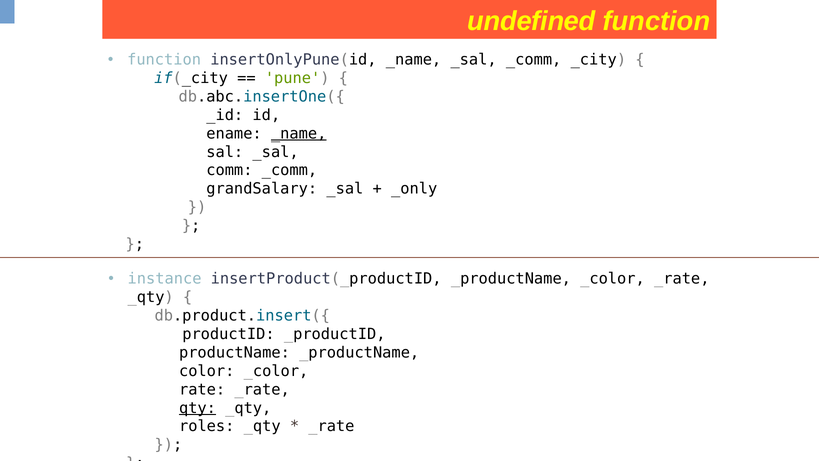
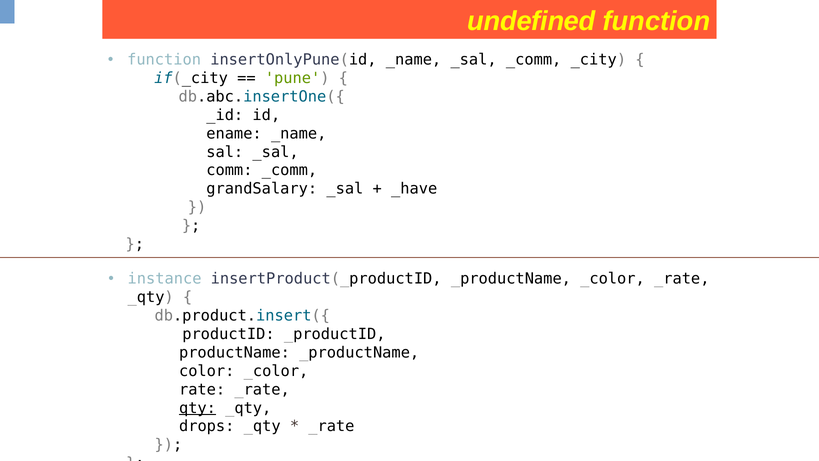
_name underline: present -> none (299, 133)
_only: _only -> _have (414, 189)
roles: roles -> drops (207, 426)
